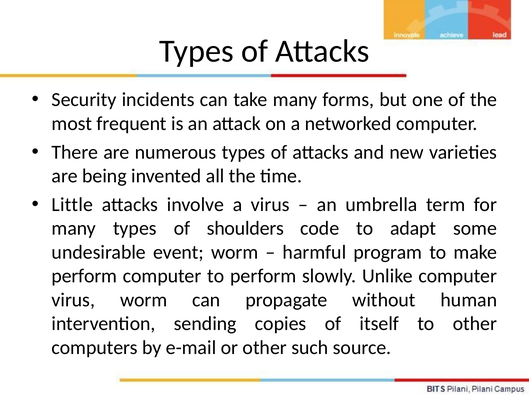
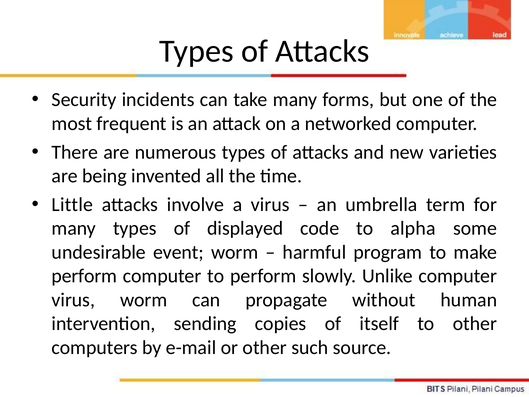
shoulders: shoulders -> displayed (245, 228)
adapt: adapt -> alpha (413, 228)
